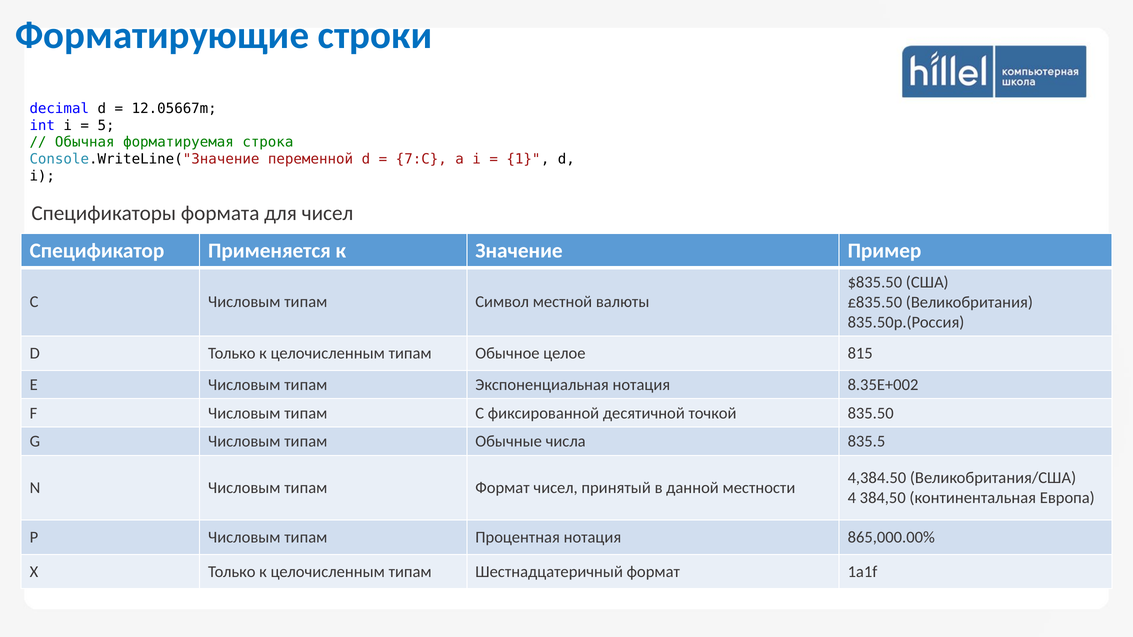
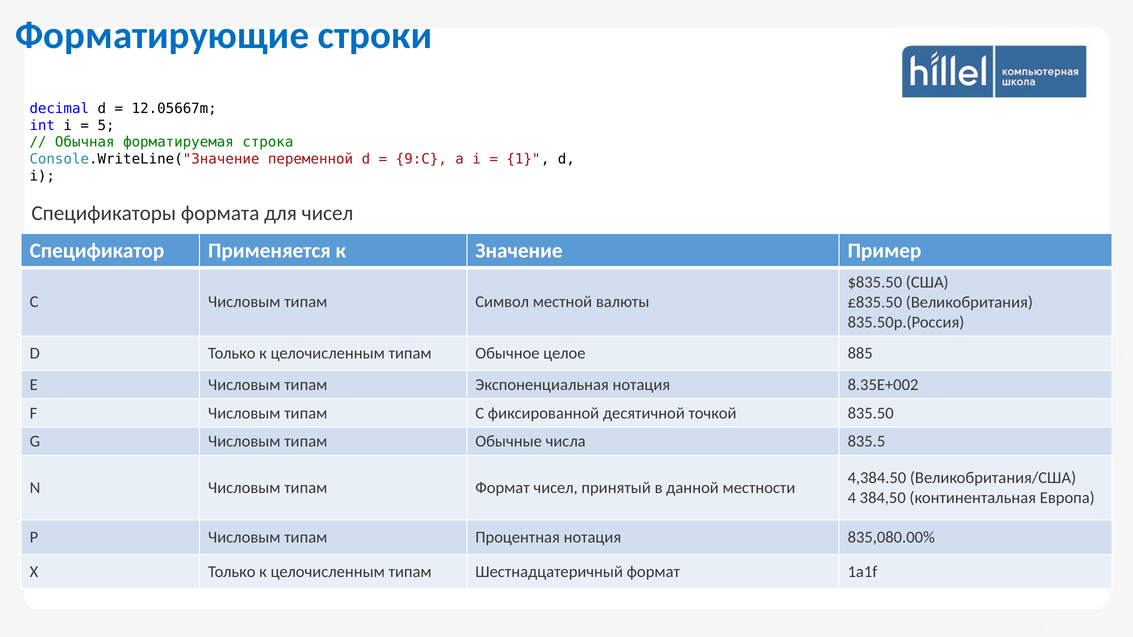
7:C: 7:C -> 9:C (421, 159)
815: 815 -> 885 (860, 353)
865,000.00%: 865,000.00% -> 835,080.00% (891, 538)
